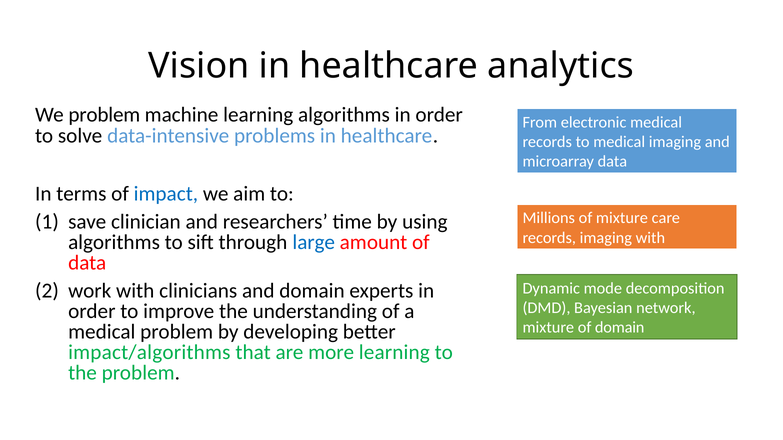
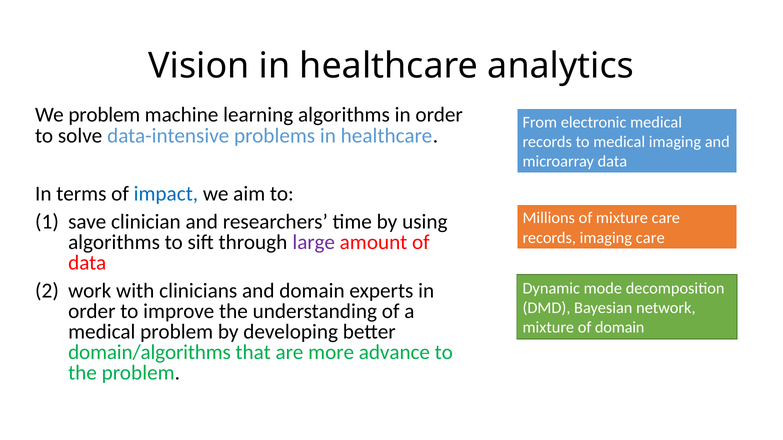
imaging with: with -> care (650, 238)
large colour: blue -> purple (314, 242)
impact/algorithms: impact/algorithms -> domain/algorithms (149, 353)
more learning: learning -> advance (394, 353)
